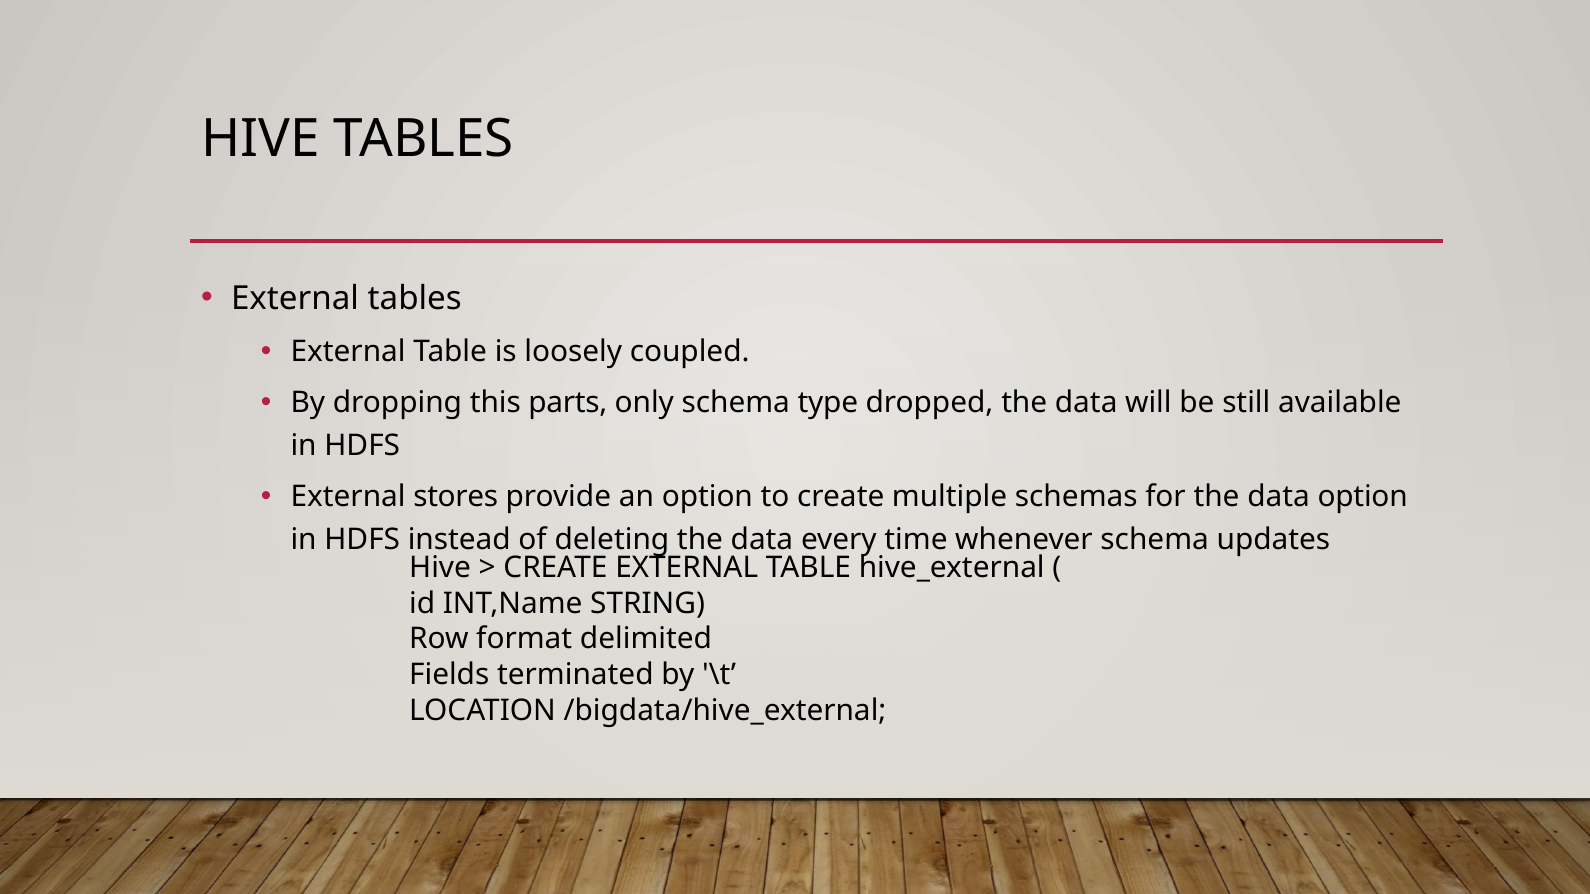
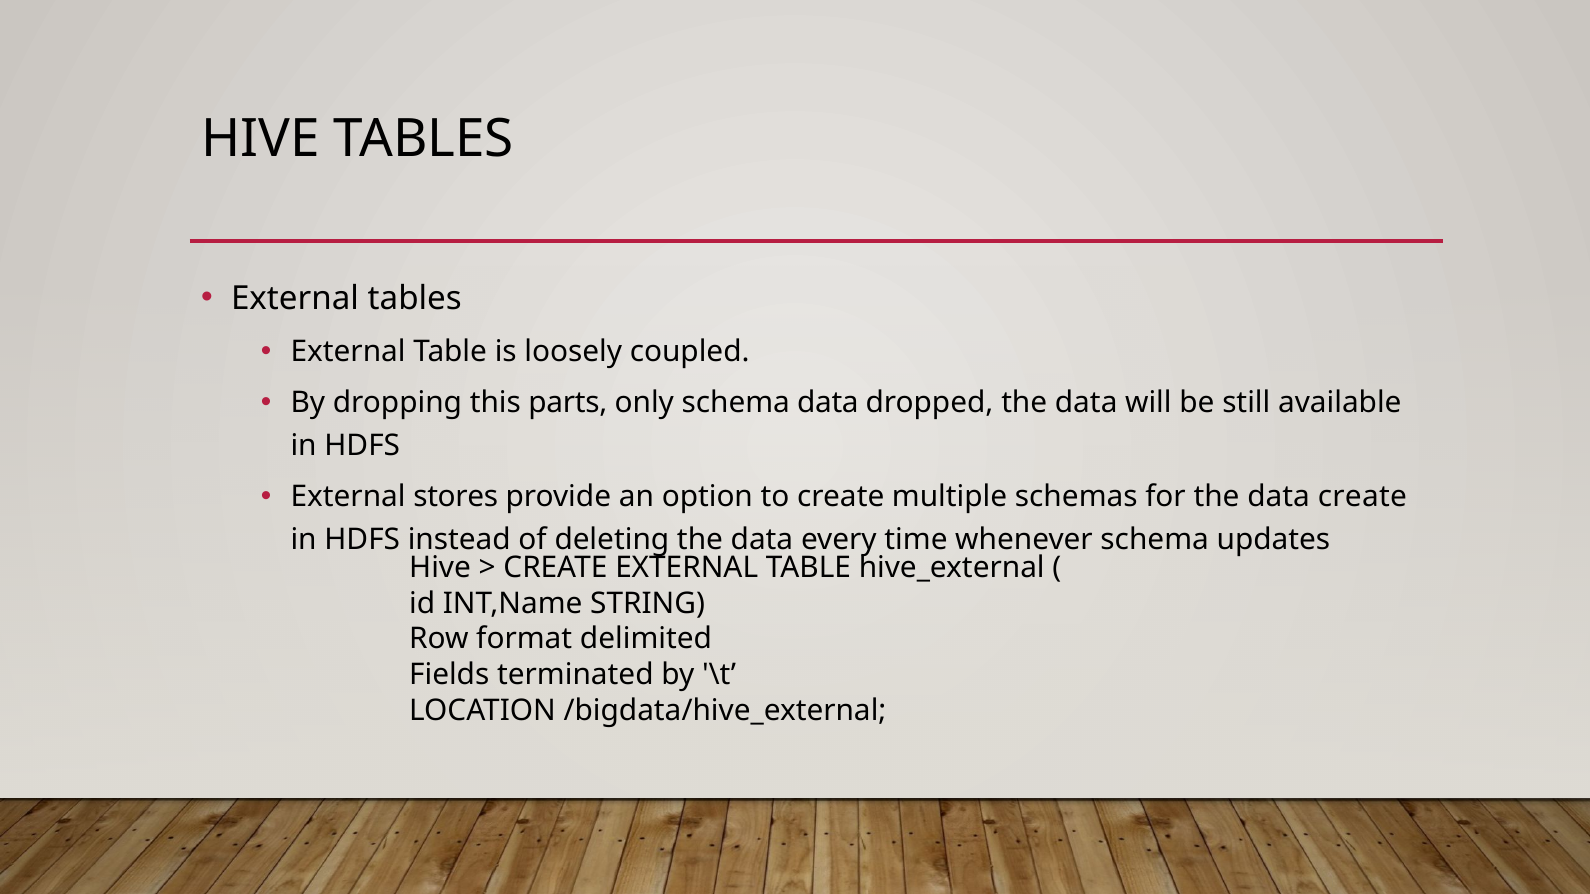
schema type: type -> data (828, 403)
data option: option -> create (1362, 497)
